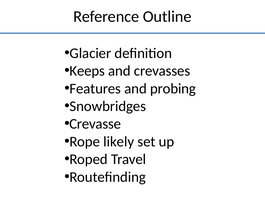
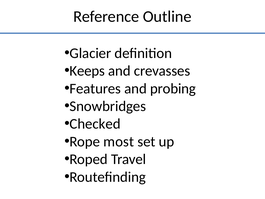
Crevasse: Crevasse -> Checked (95, 124)
likely: likely -> most (119, 141)
